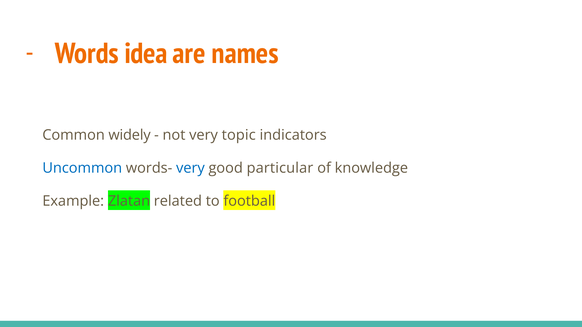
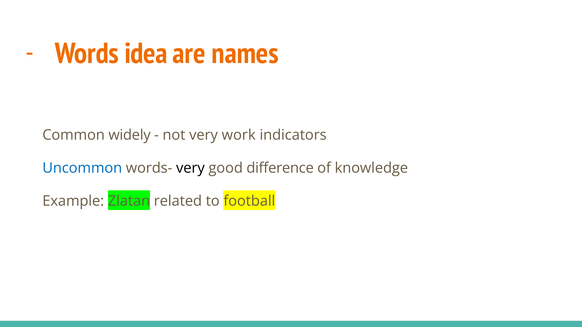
topic: topic -> work (239, 135)
very colour: blue -> black (190, 168)
particular: particular -> difference (280, 168)
